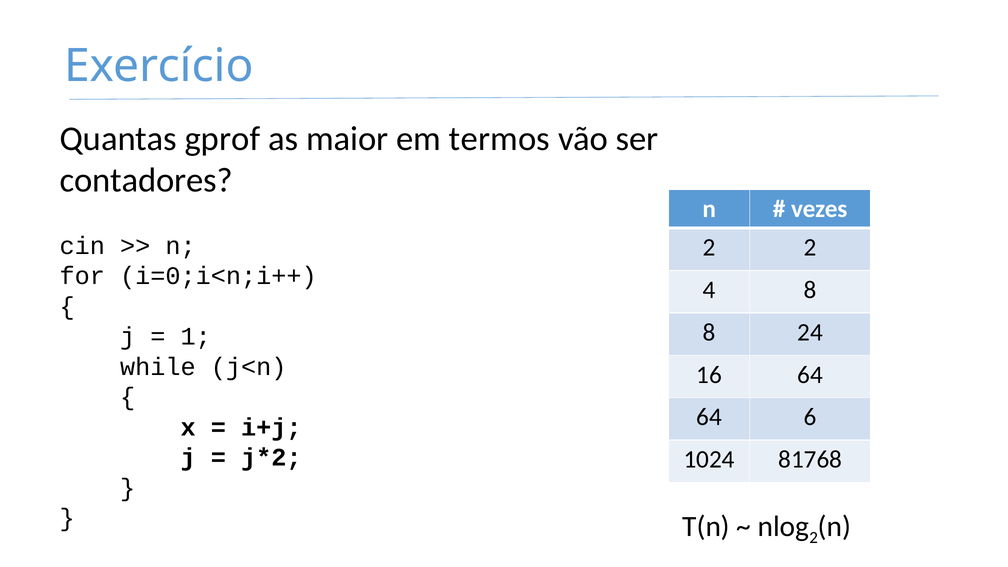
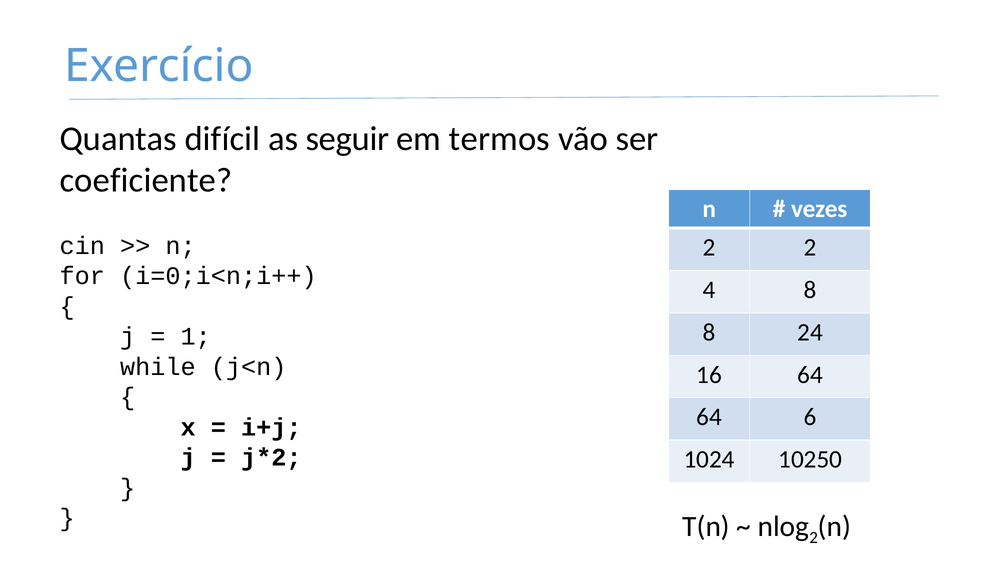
gprof: gprof -> difícil (222, 139)
maior: maior -> seguir (347, 139)
contadores: contadores -> coeficiente (146, 180)
81768: 81768 -> 10250 (810, 460)
